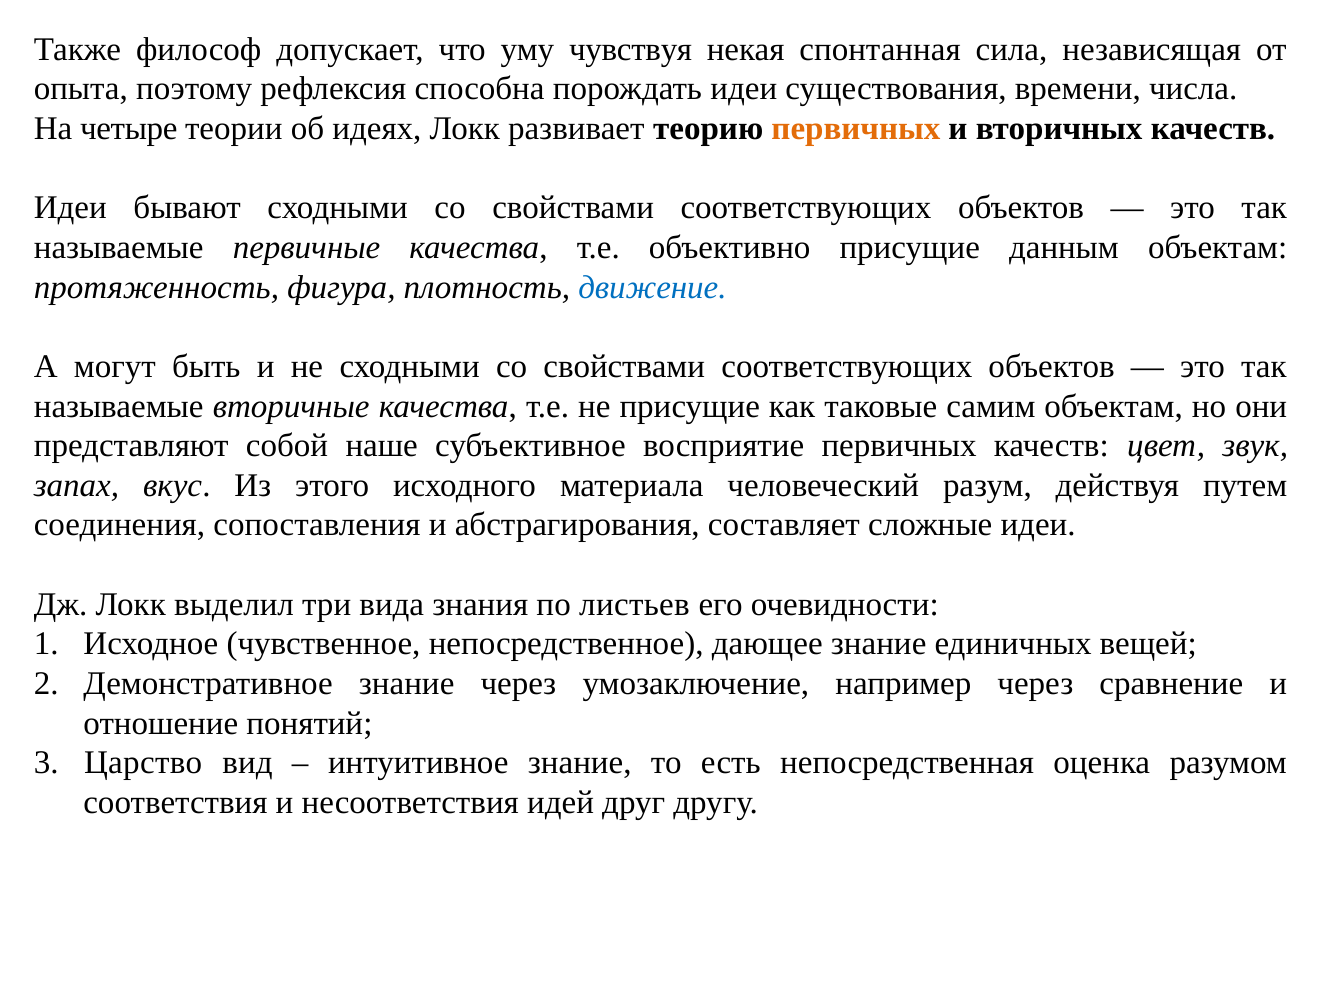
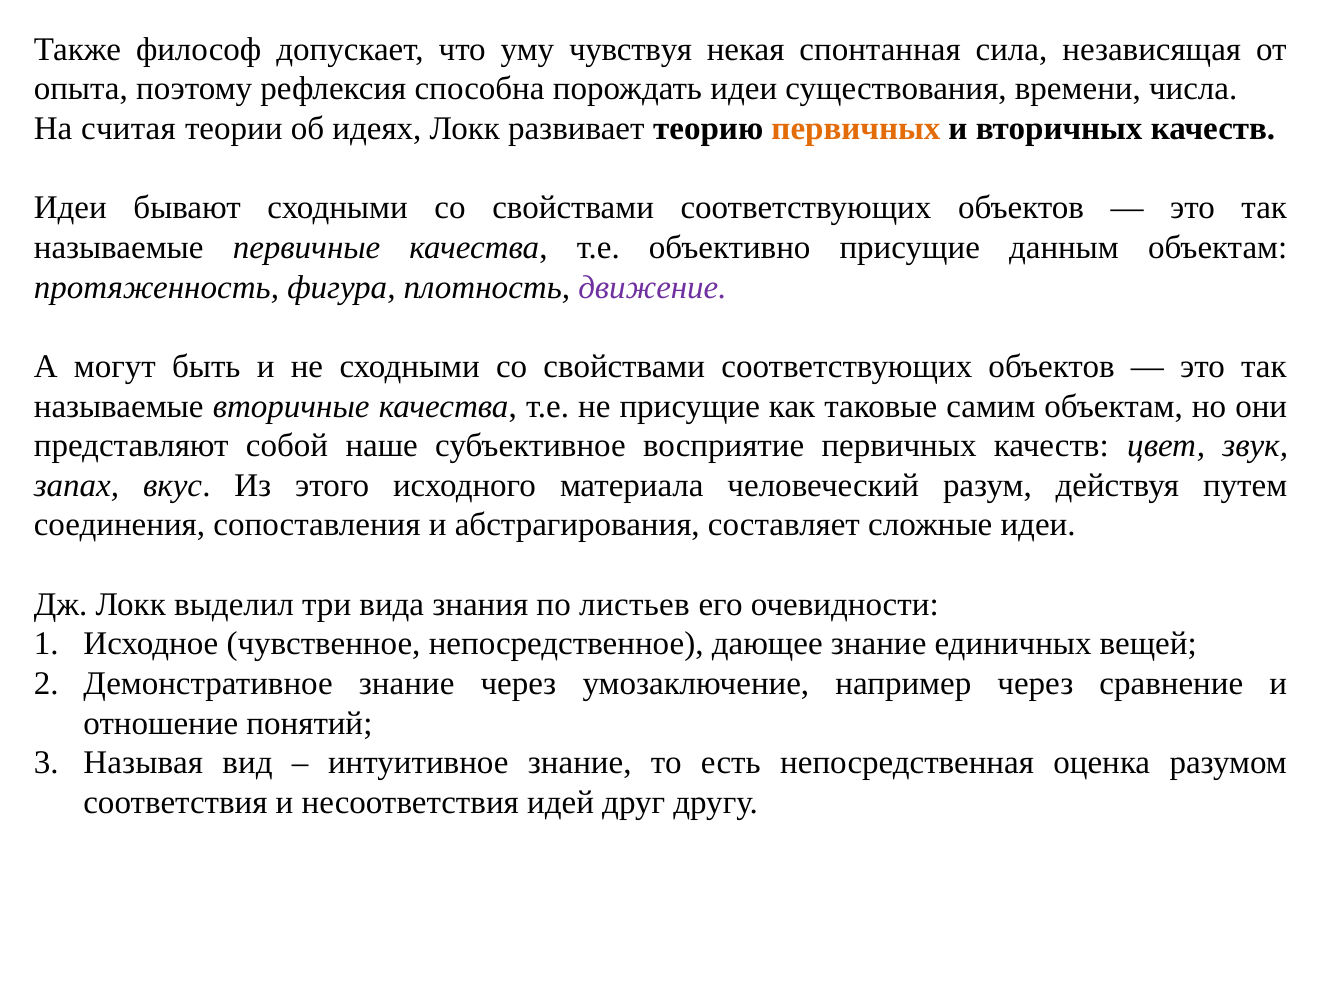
четыре: четыре -> считая (128, 129)
движение colour: blue -> purple (652, 287)
Царство: Царство -> Называя (143, 763)
